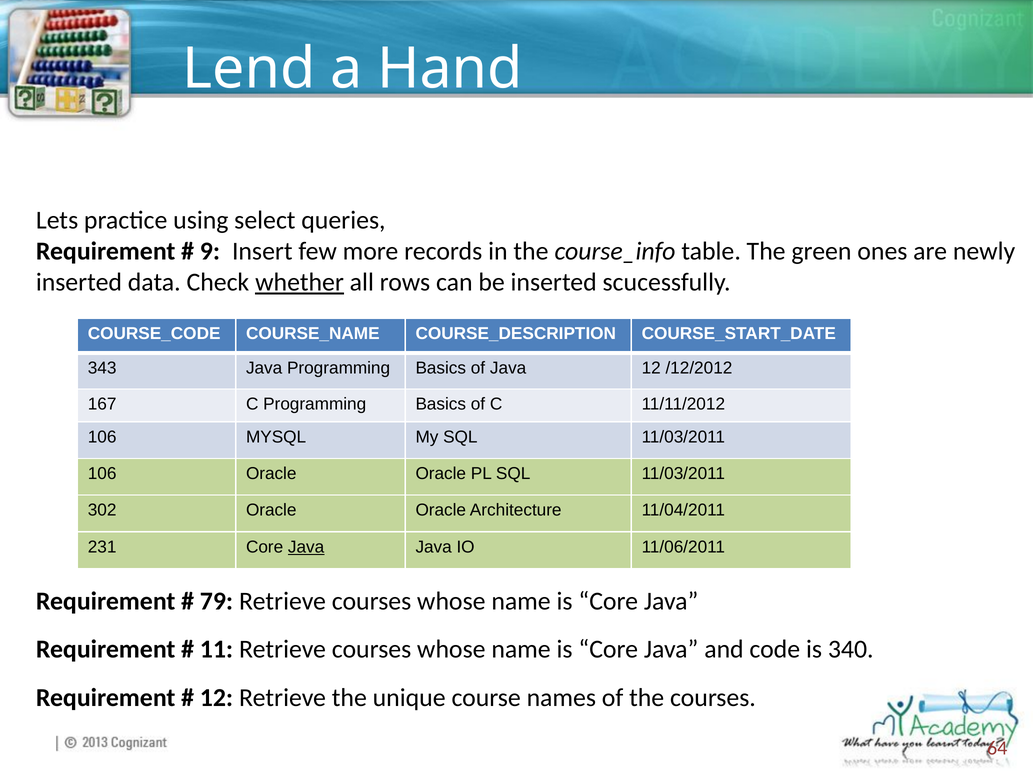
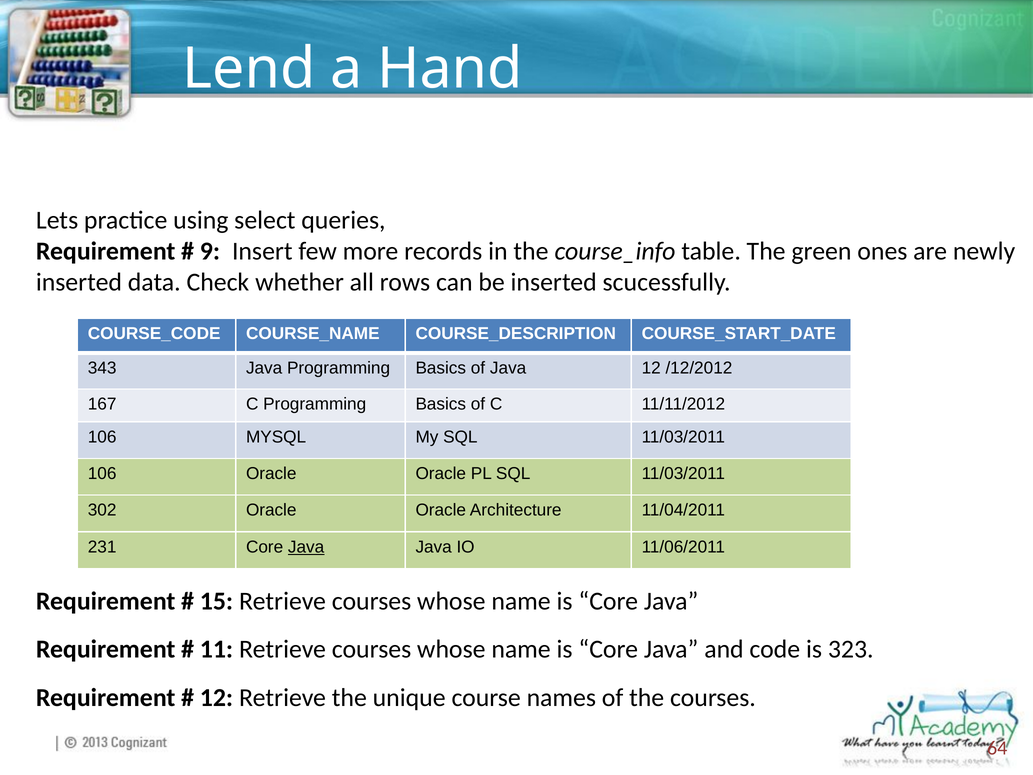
whether underline: present -> none (300, 282)
79: 79 -> 15 (216, 601)
340: 340 -> 323 (851, 649)
